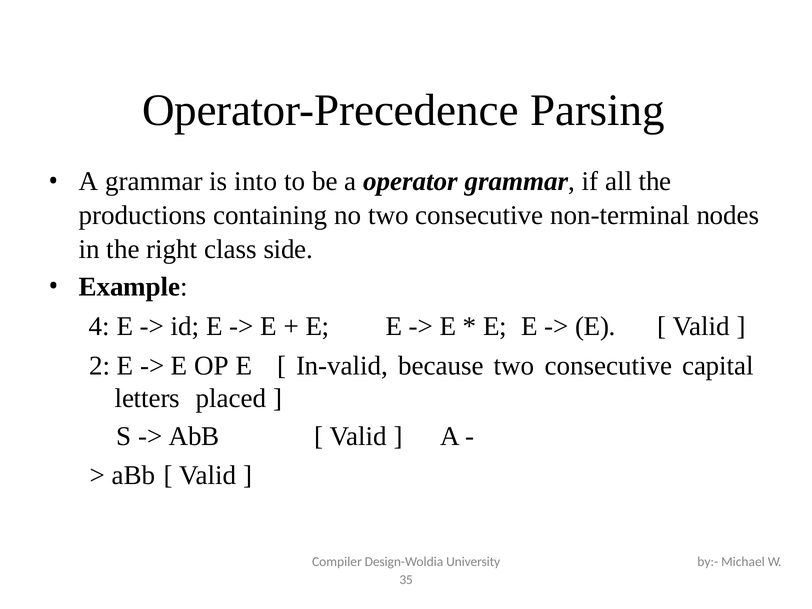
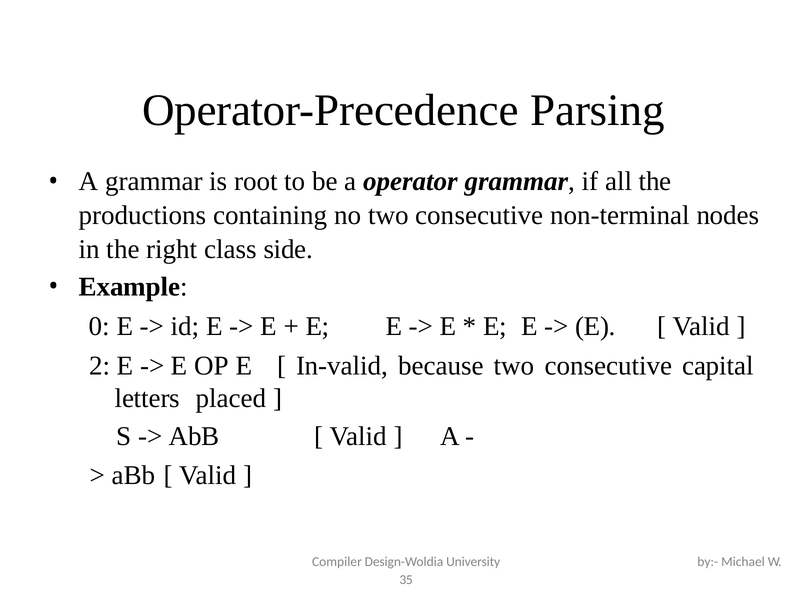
into: into -> root (256, 182)
4: 4 -> 0 (99, 326)
